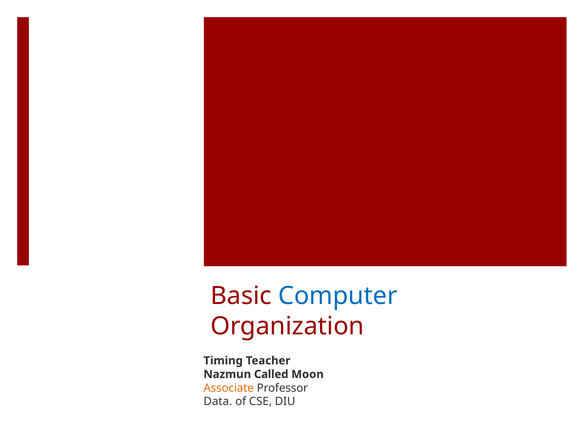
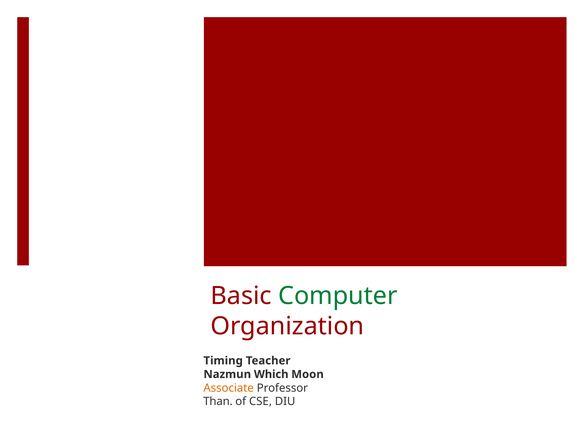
Computer colour: blue -> green (338, 297)
Called: Called -> Which (271, 375)
Data: Data -> Than (218, 402)
